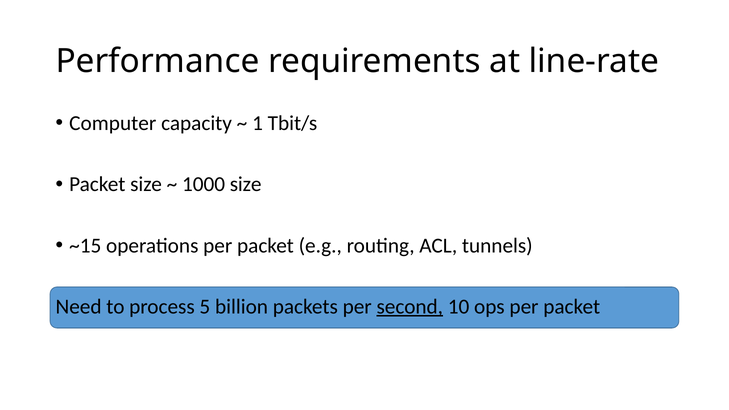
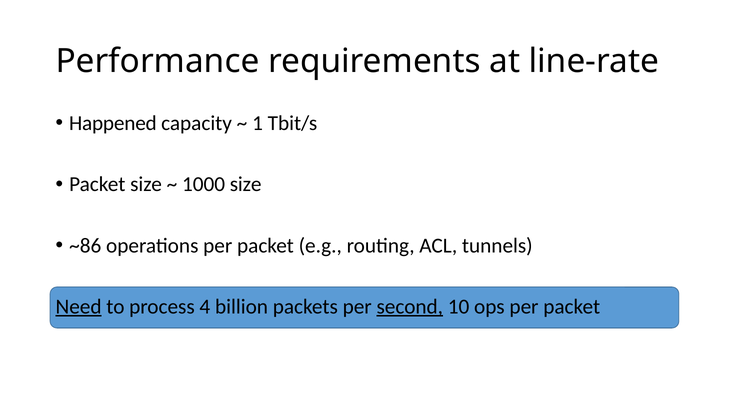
Computer: Computer -> Happened (113, 123)
~15: ~15 -> ~86 (85, 246)
Need underline: none -> present (79, 307)
5: 5 -> 4 (205, 307)
